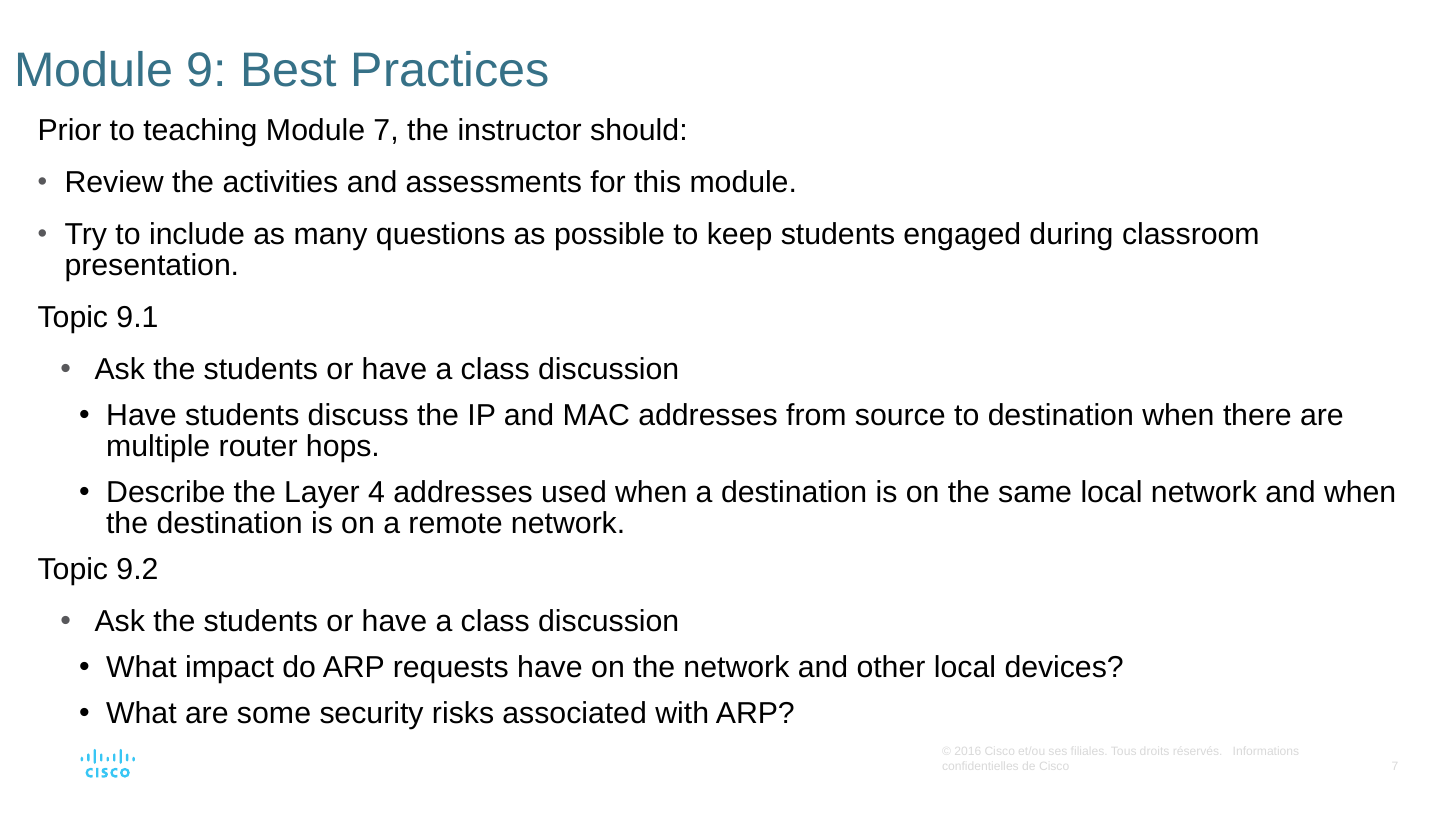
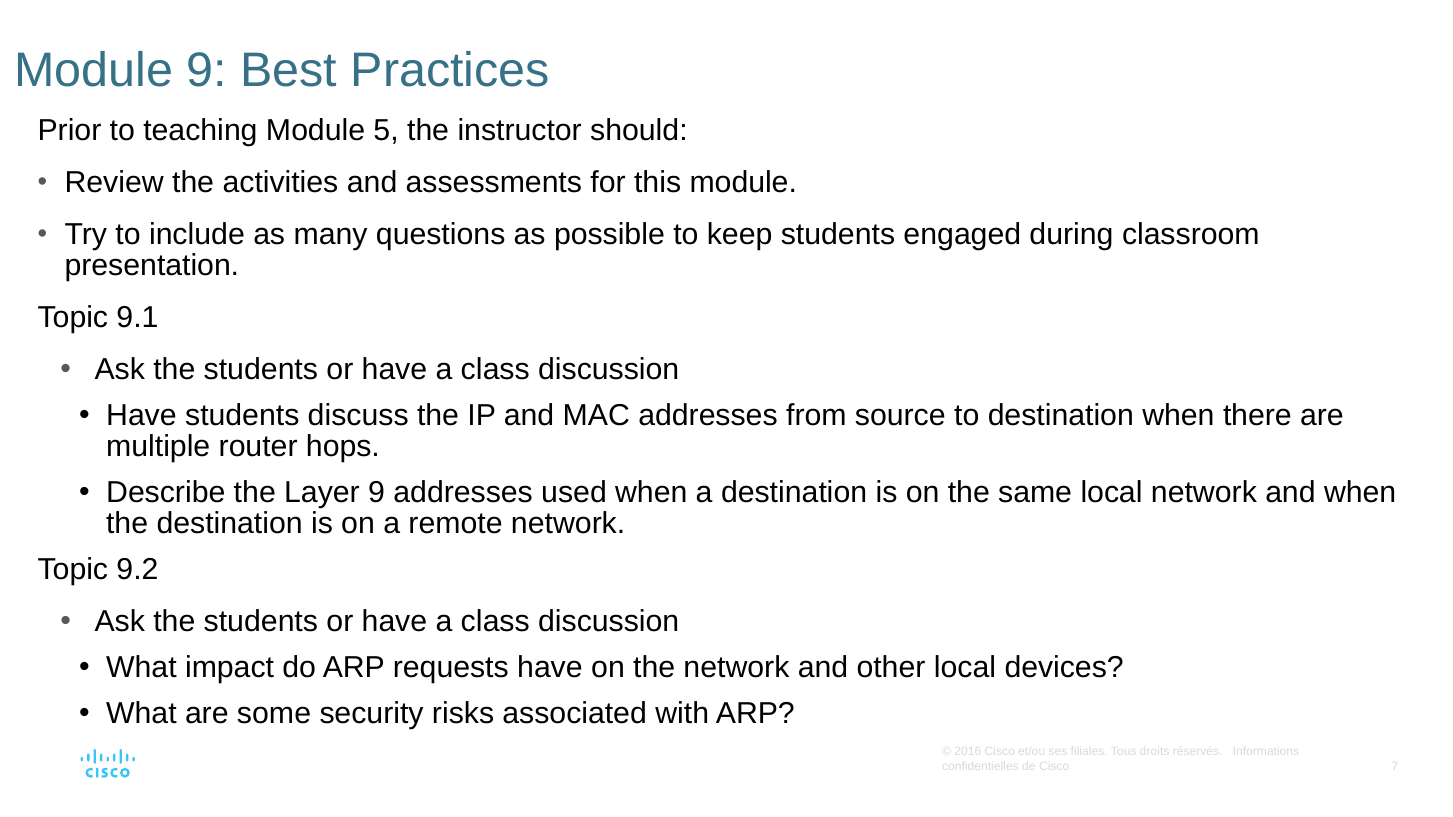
Module 7: 7 -> 5 (386, 131)
Layer 4: 4 -> 9 (377, 493)
